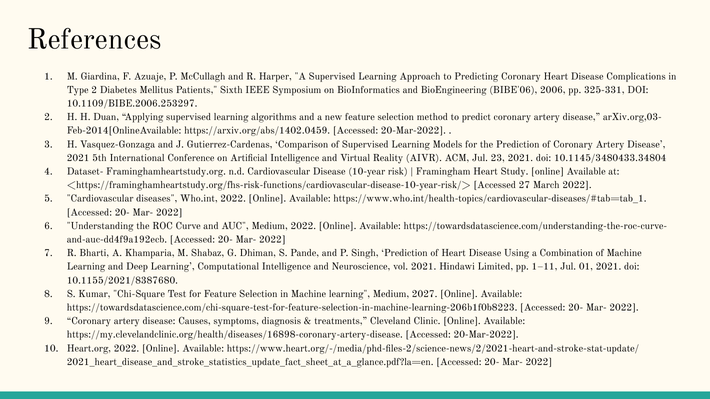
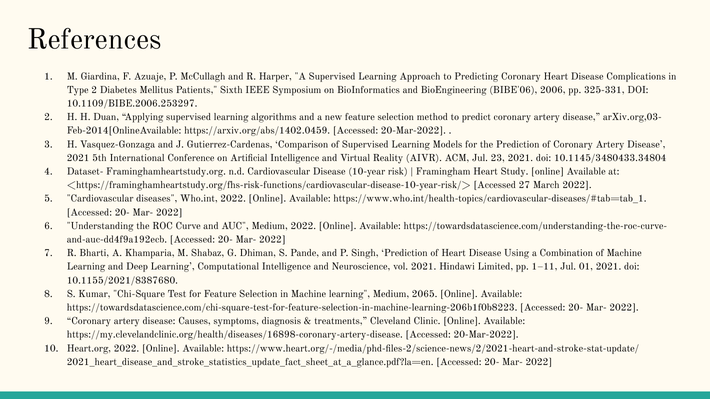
2027: 2027 -> 2065 (425, 294)
